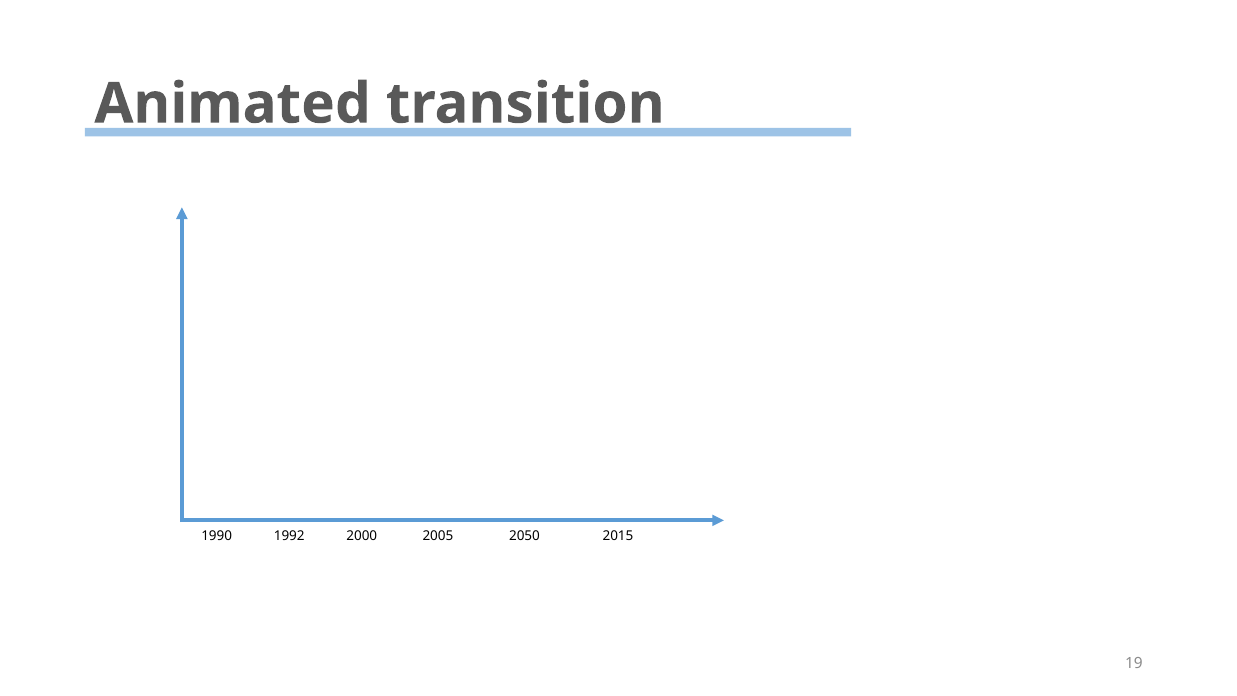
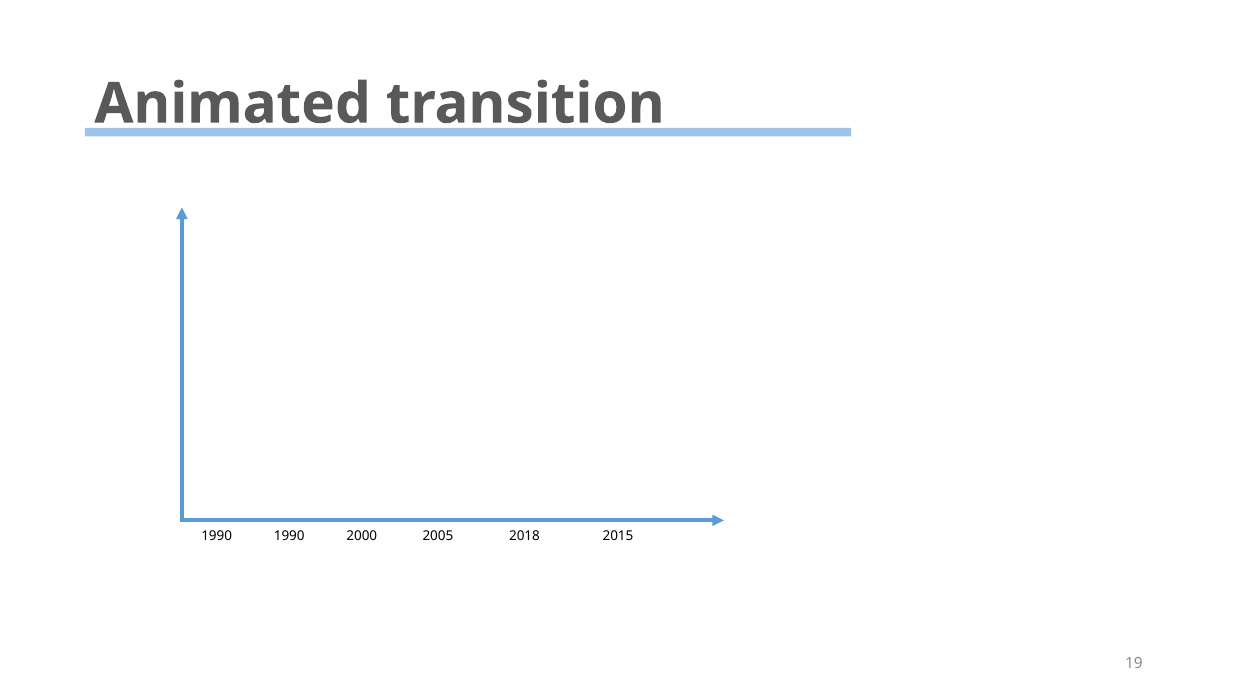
1990 1992: 1992 -> 1990 (289, 536)
2050: 2050 -> 2018 (524, 536)
